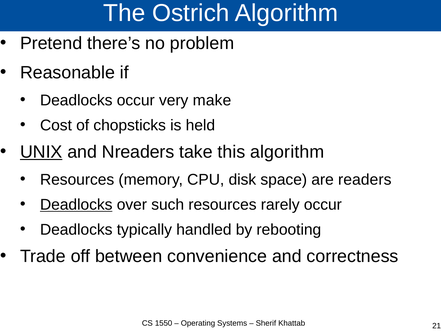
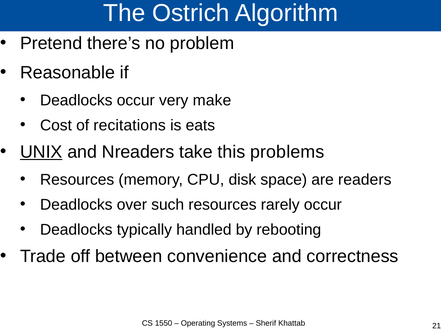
chopsticks: chopsticks -> recitations (130, 125)
held: held -> eats (200, 125)
this algorithm: algorithm -> problems (287, 152)
Deadlocks underline: present -> none (76, 204)
